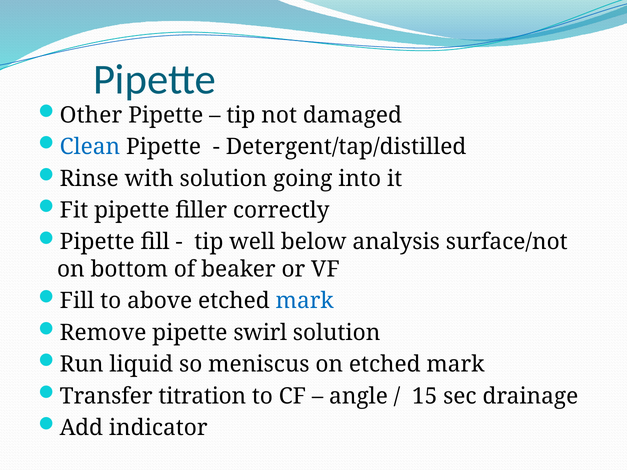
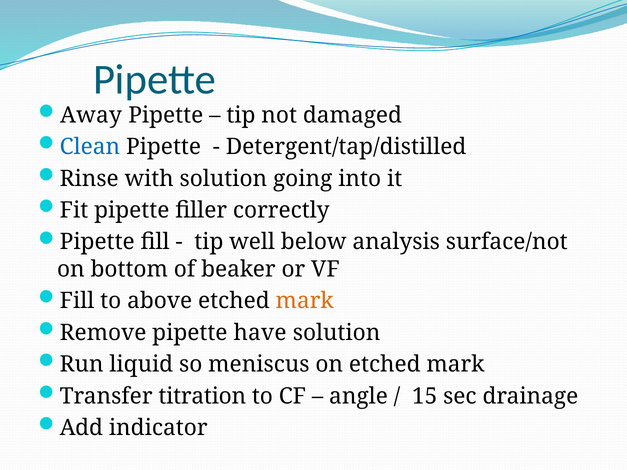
Other: Other -> Away (91, 115)
mark colour: blue -> orange (305, 301)
swirl: swirl -> have (260, 333)
